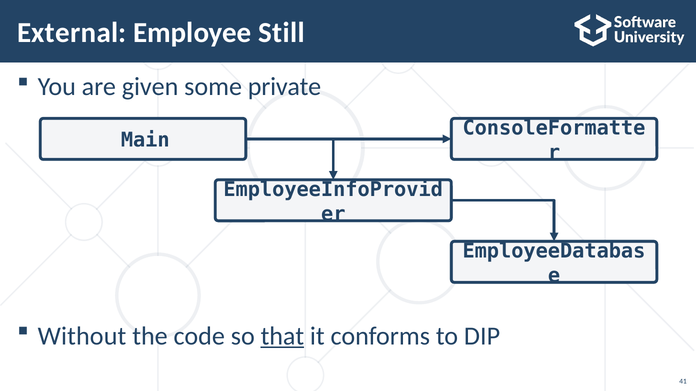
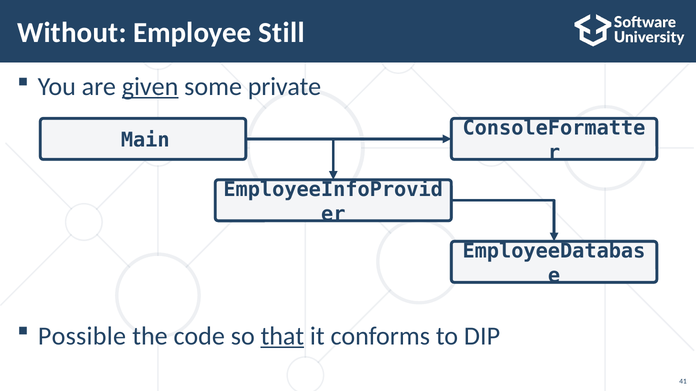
External: External -> Without (72, 33)
given underline: none -> present (150, 87)
Without: Without -> Possible (82, 336)
